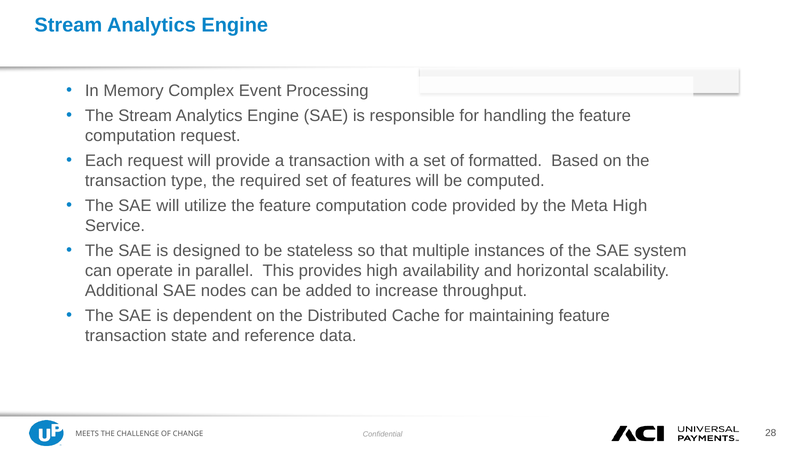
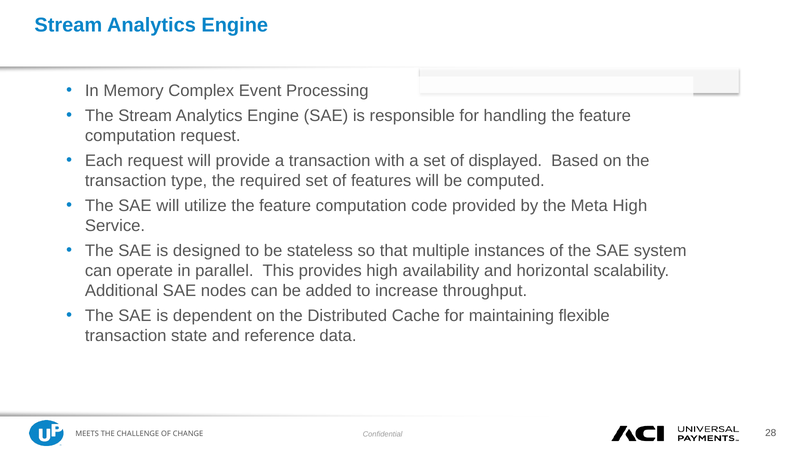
formatted: formatted -> displayed (505, 161)
maintaining feature: feature -> flexible (584, 316)
